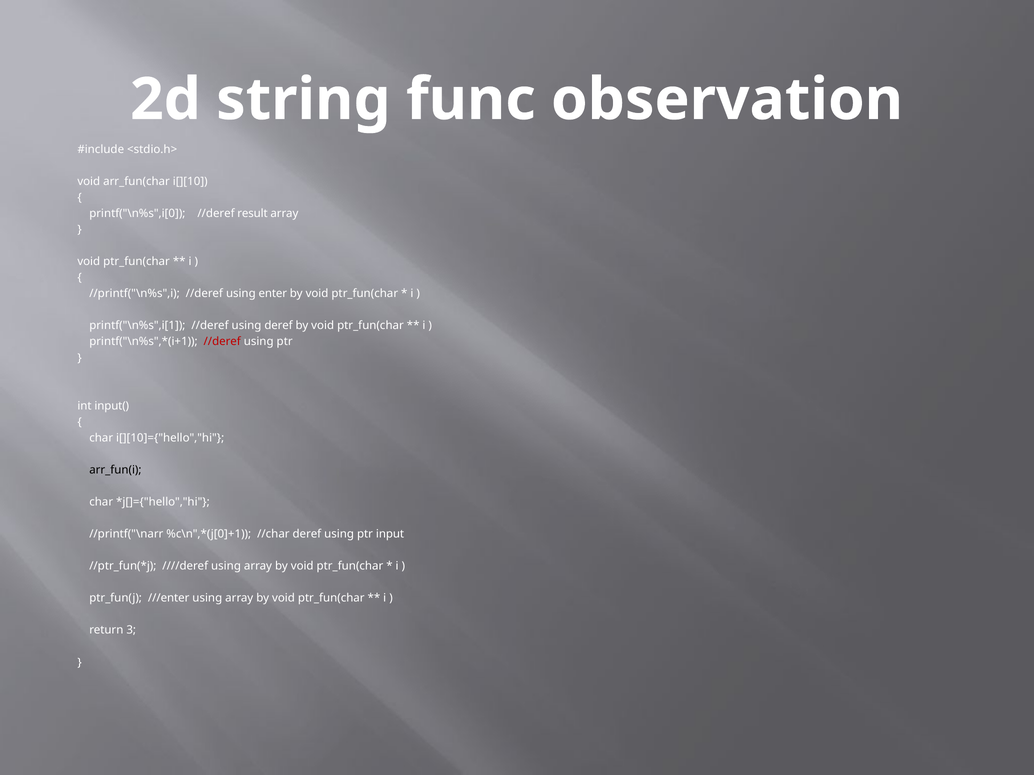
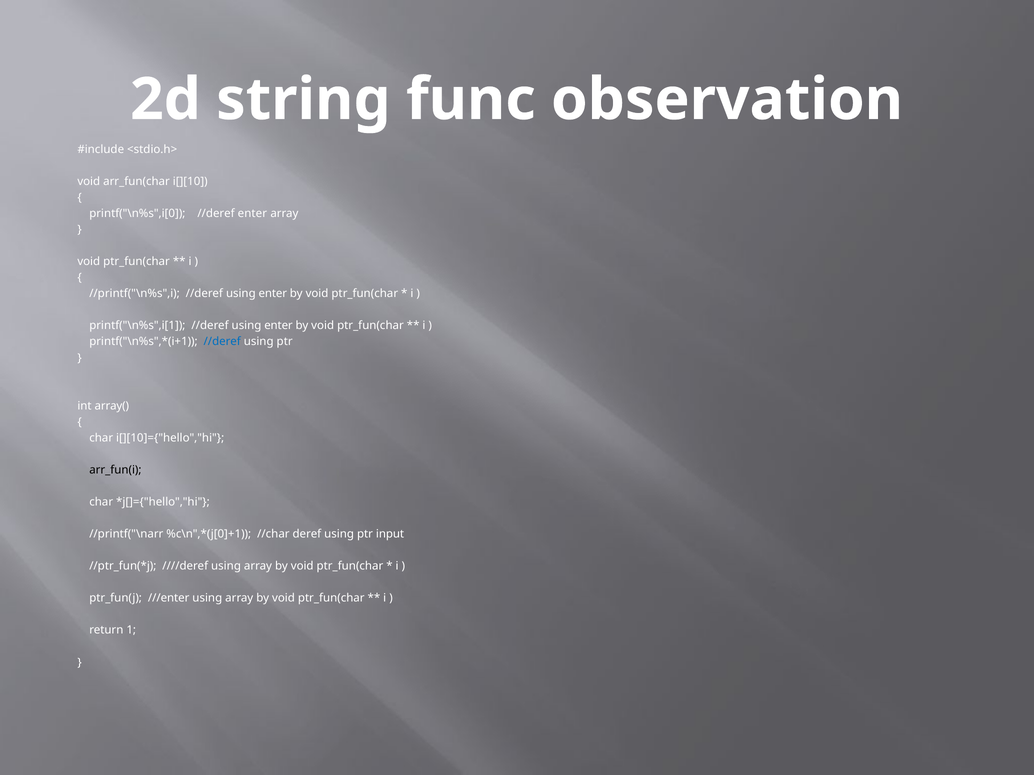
//deref result: result -> enter (252, 214)
printf("\n%s",i[1 //deref using deref: deref -> enter (278, 326)
//deref colour: red -> blue (222, 342)
input(: input( -> array( (112, 406)
3: 3 -> 1 (131, 631)
